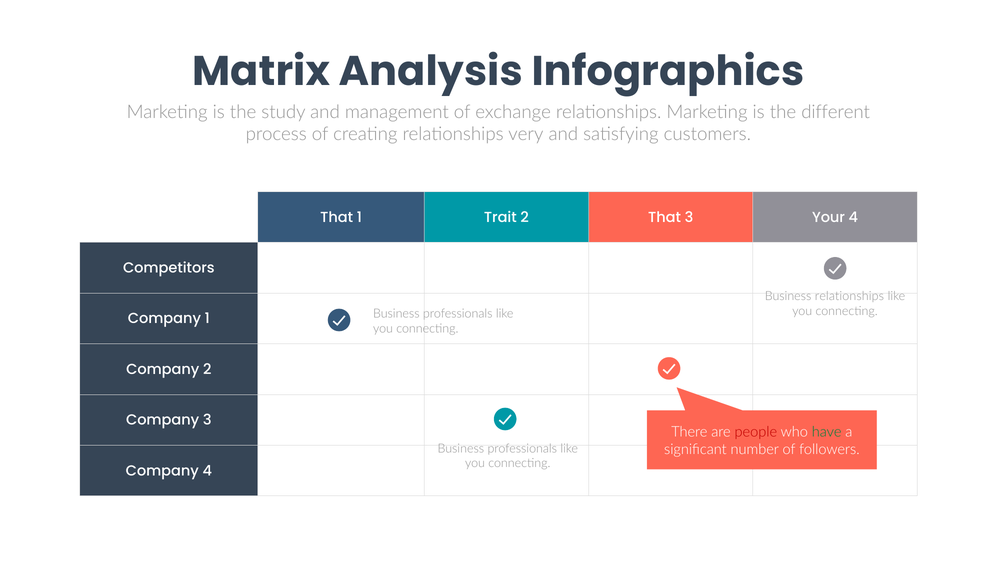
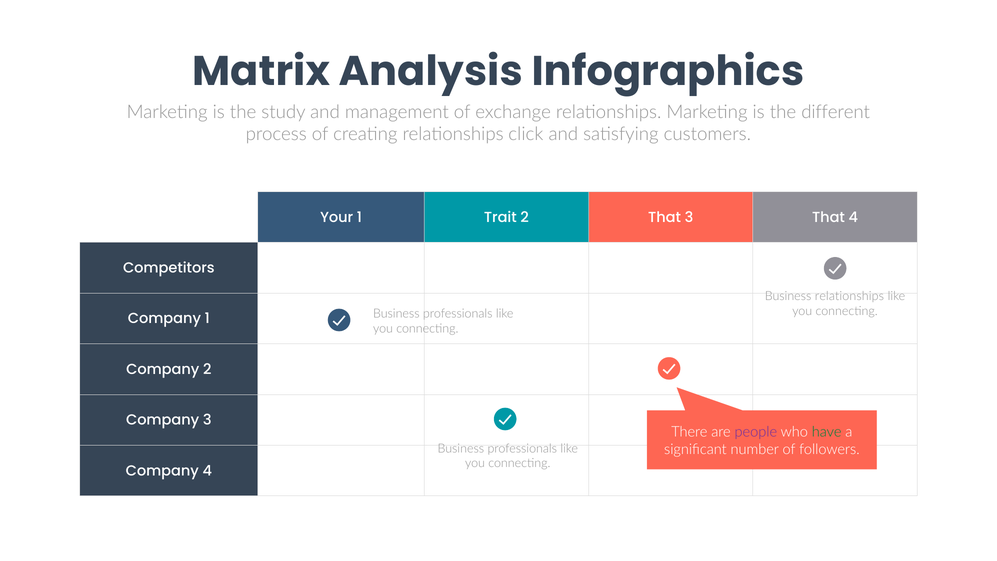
very: very -> click (526, 134)
That: That -> Your (337, 217)
3 Your: Your -> That (828, 217)
people colour: red -> purple (756, 432)
